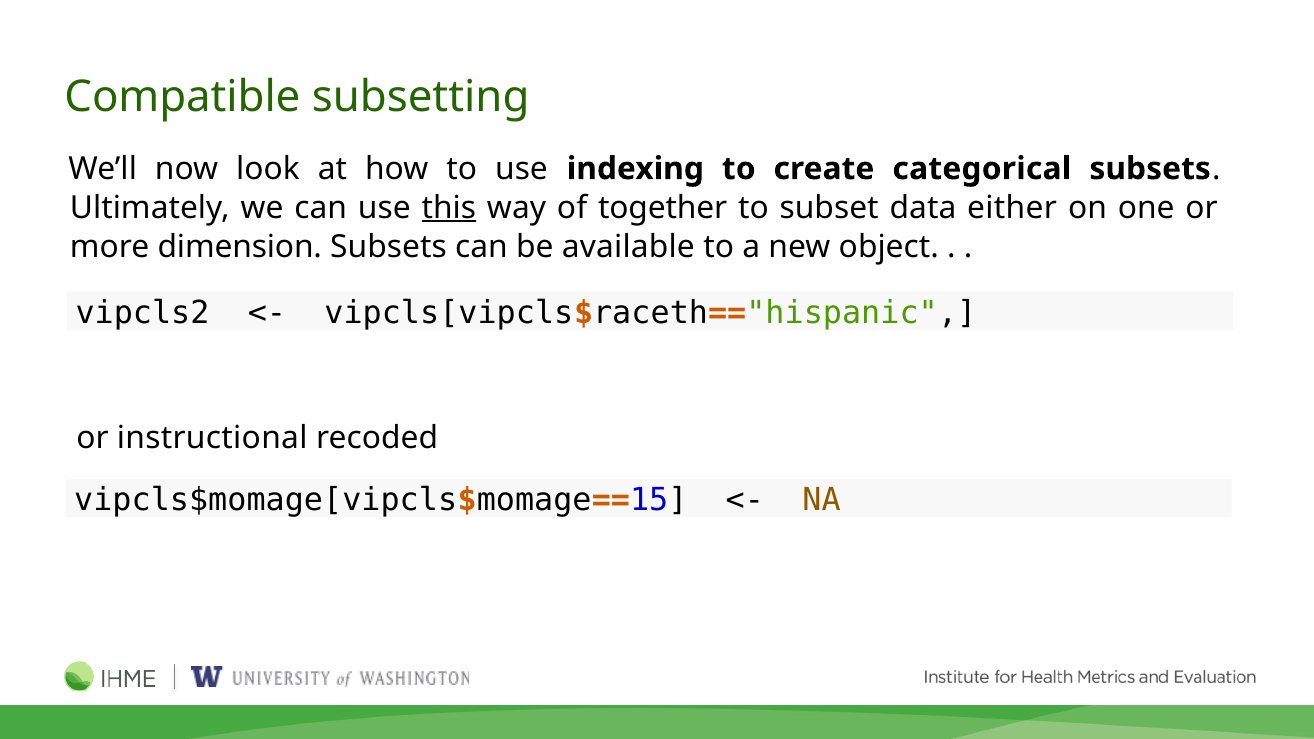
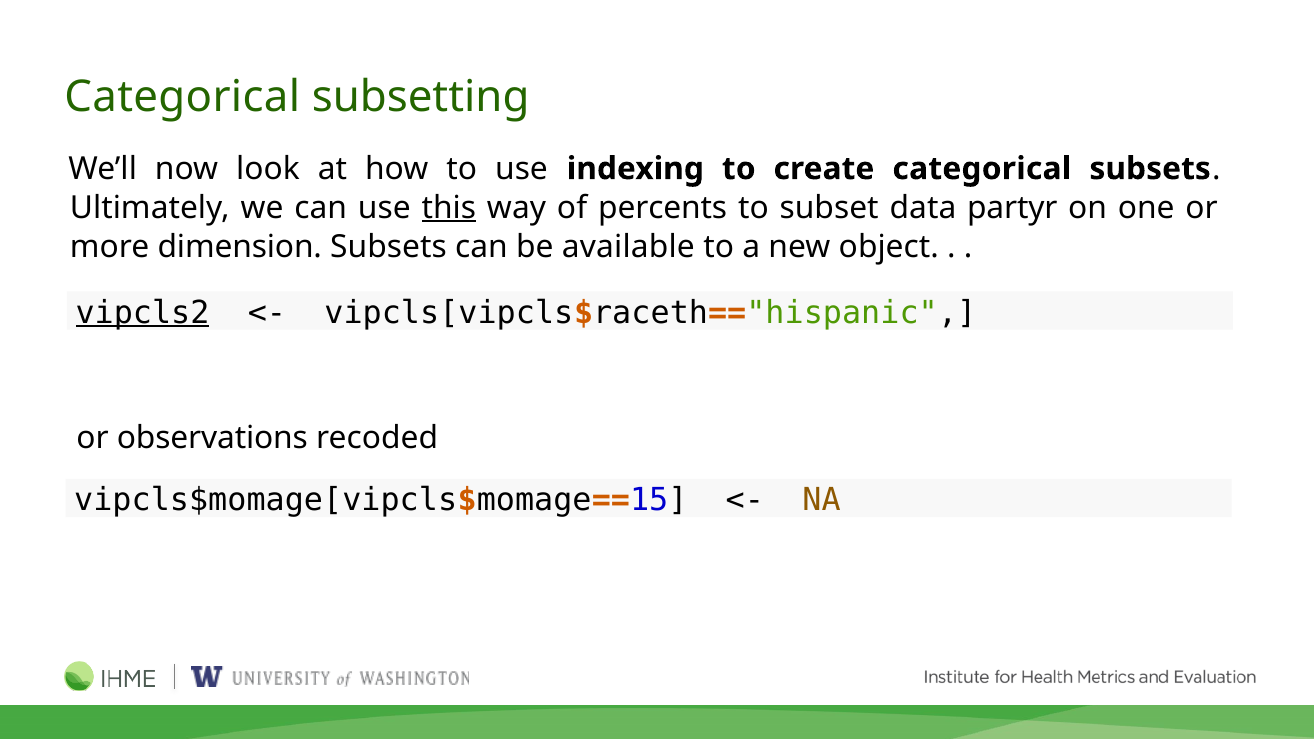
Compatible: Compatible -> Categorical (182, 97)
together: together -> percents (663, 208)
either: either -> partyr (1012, 208)
vipcls2 underline: none -> present (142, 313)
instructional: instructional -> observations (212, 438)
